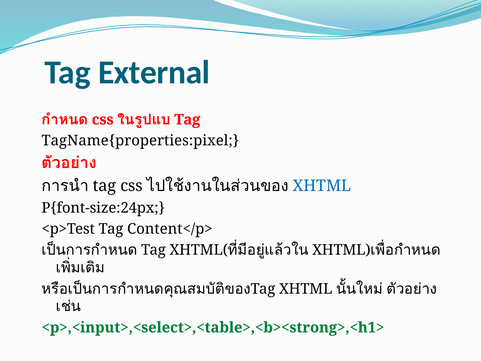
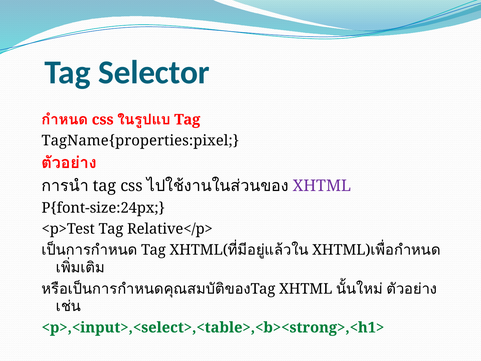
External: External -> Selector (154, 72)
XHTML colour: blue -> purple (322, 186)
Content</p>: Content</p> -> Relative</p> (170, 229)
